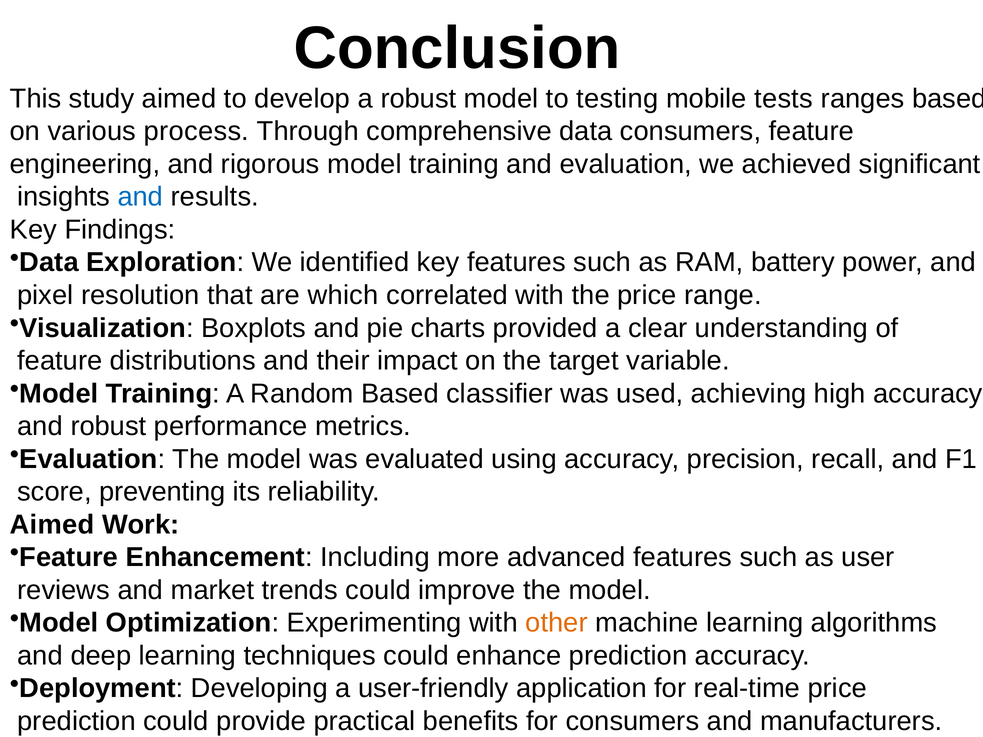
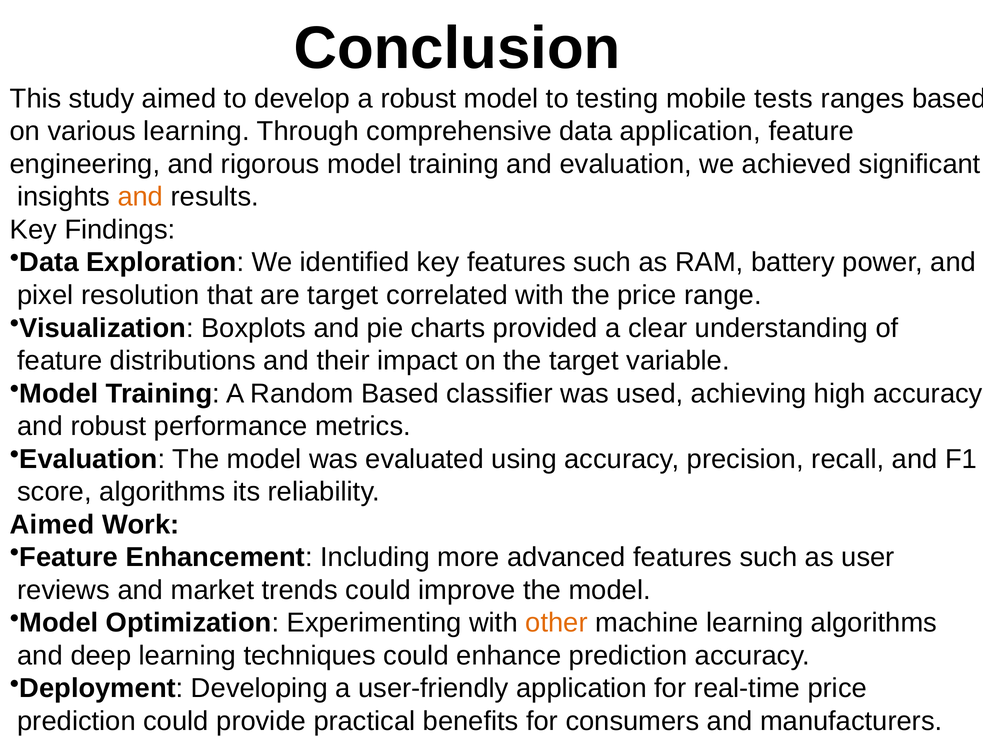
various process: process -> learning (196, 131)
data consumers: consumers -> application (690, 131)
and colour: blue -> orange (140, 197)
are which: which -> target (343, 295)
score preventing: preventing -> algorithms (162, 492)
